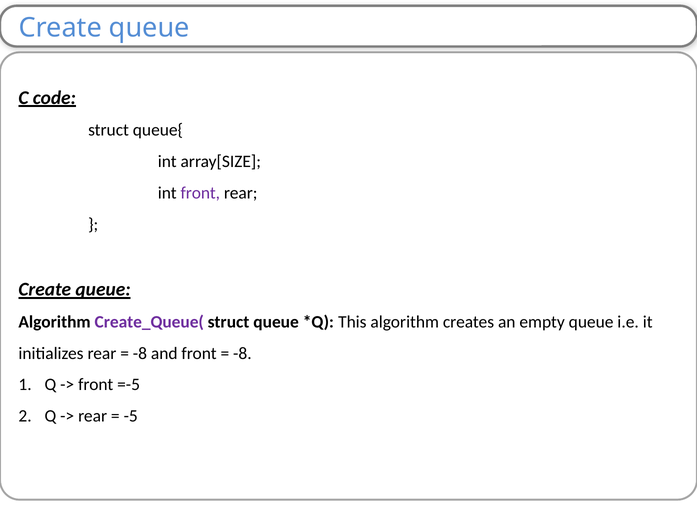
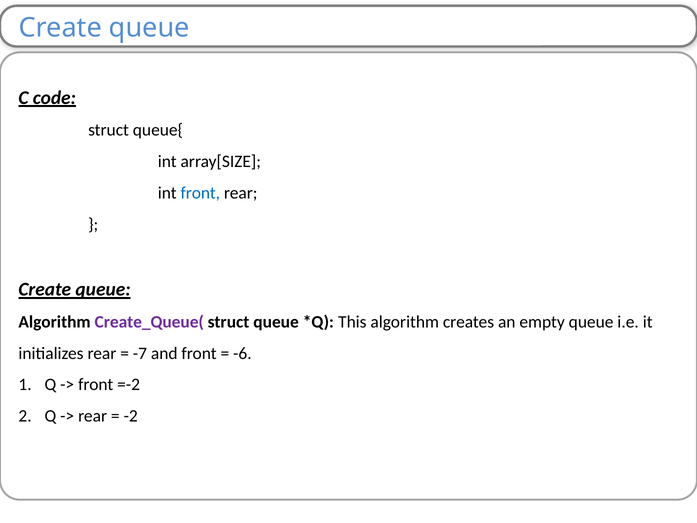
front colour: purple -> blue (200, 193)
-8: -8 -> -7 (140, 353)
-8: -8 -> -6 (242, 353)
=-5: =-5 -> =-2 (129, 384)
-5: -5 -> -2 (131, 416)
